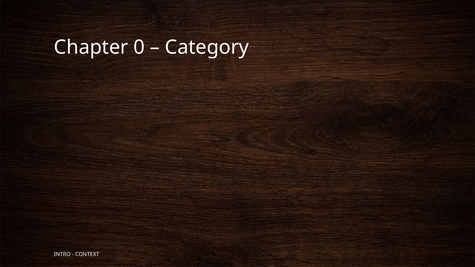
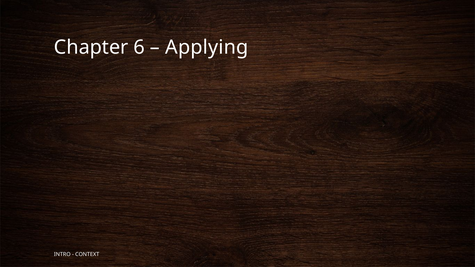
0: 0 -> 6 (139, 47)
Category: Category -> Applying (207, 47)
